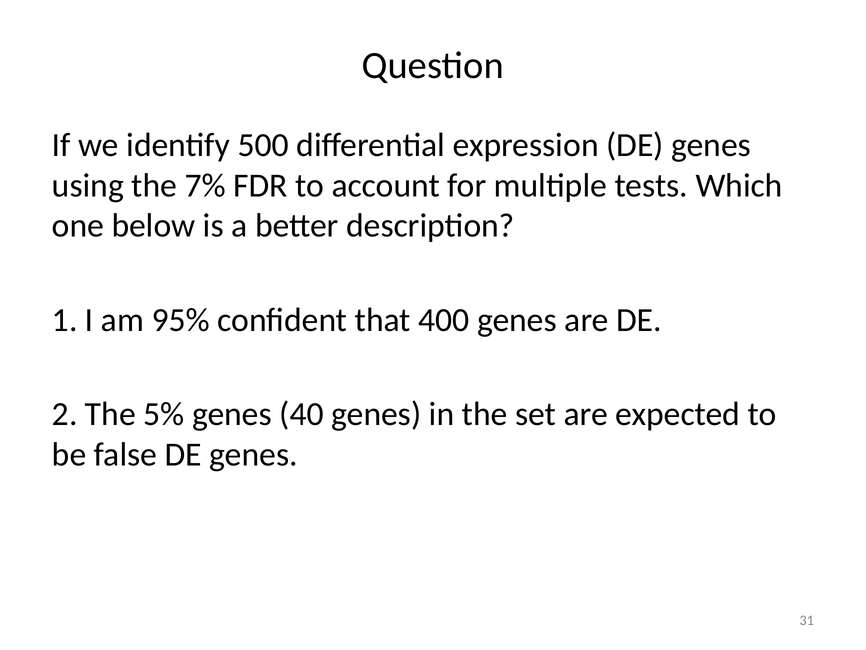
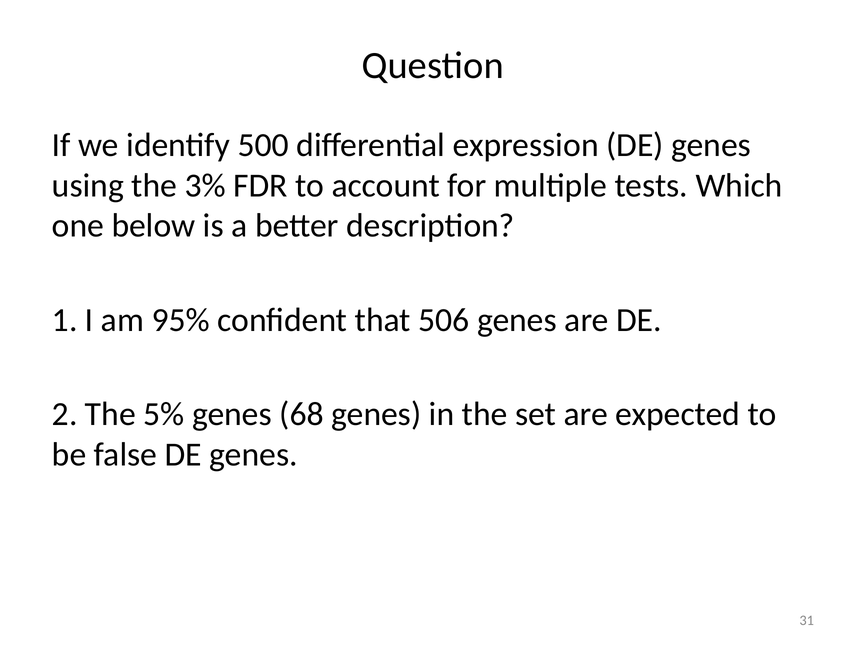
7%: 7% -> 3% (205, 185)
400: 400 -> 506 (444, 320)
40: 40 -> 68 (302, 414)
